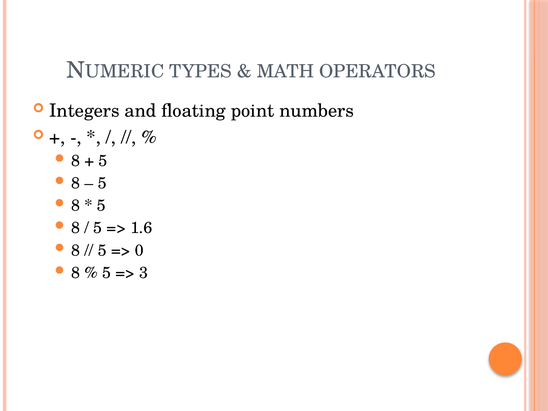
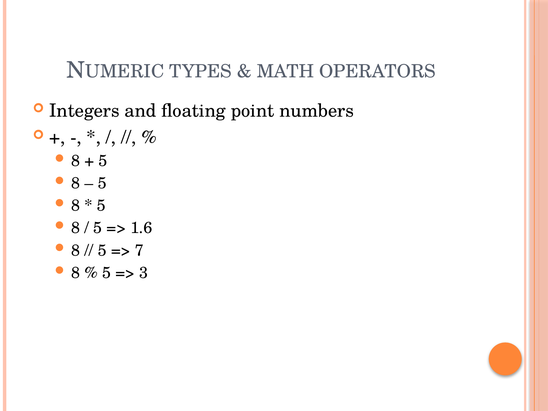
0: 0 -> 7 (139, 250)
